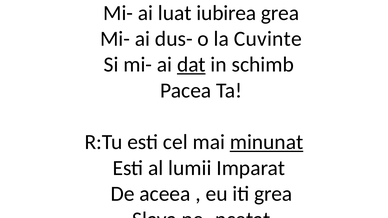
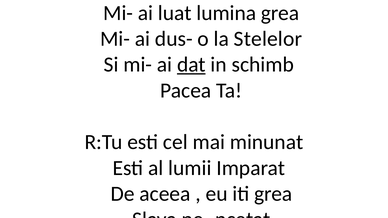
luat iubirea: iubirea -> lumina (226, 13)
la Cuvinte: Cuvinte -> Stelelor (268, 39)
minunat underline: present -> none (267, 142)
